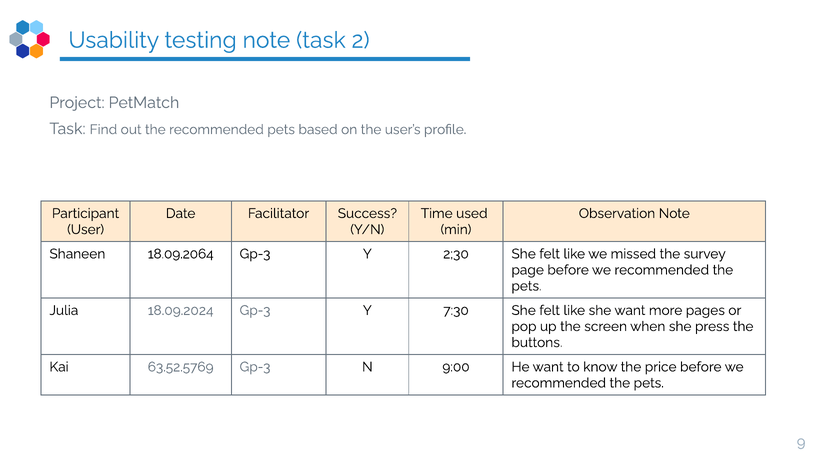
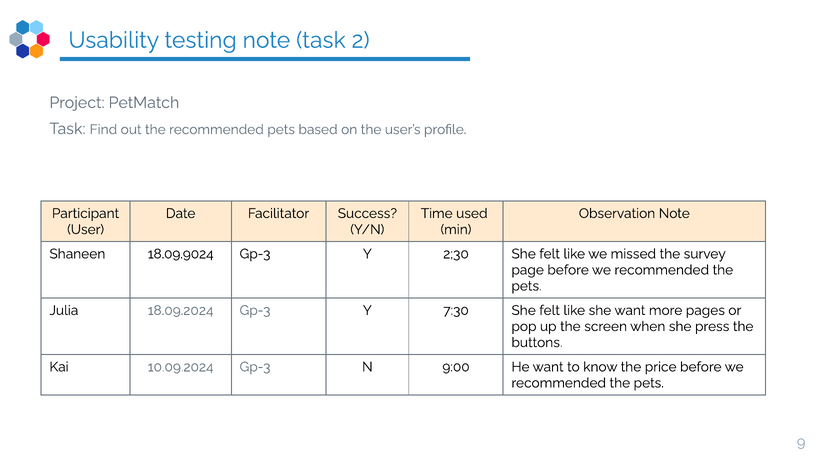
18.09.2064: 18.09.2064 -> 18.09.9024 (181, 254)
63.52.5769: 63.52.5769 -> 10.09.2024 (181, 366)
